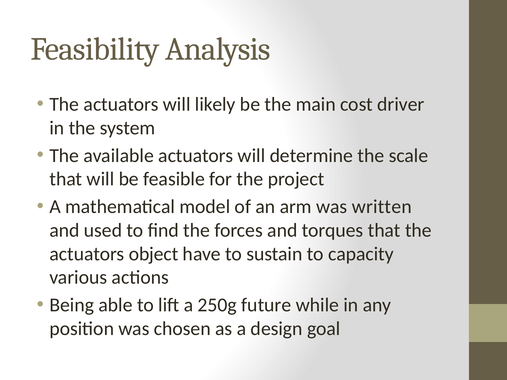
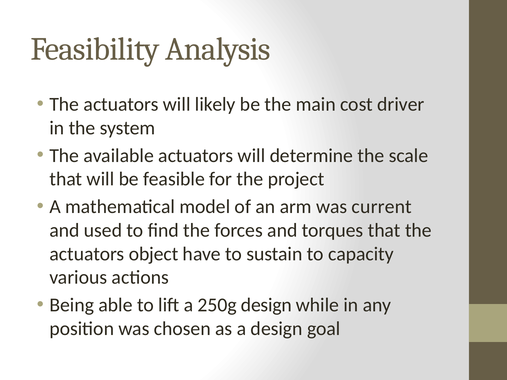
written: written -> current (382, 207)
250g future: future -> design (266, 305)
